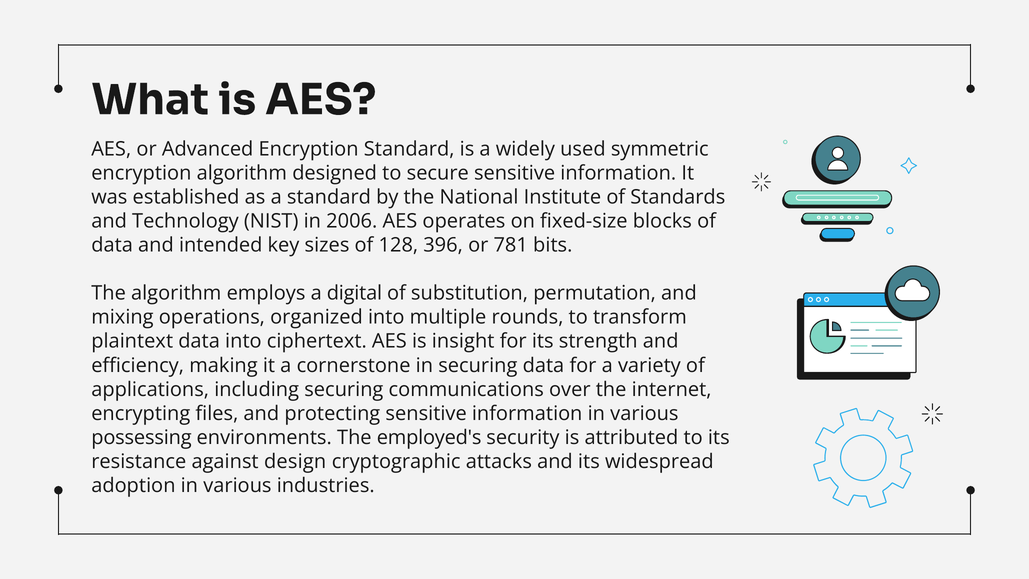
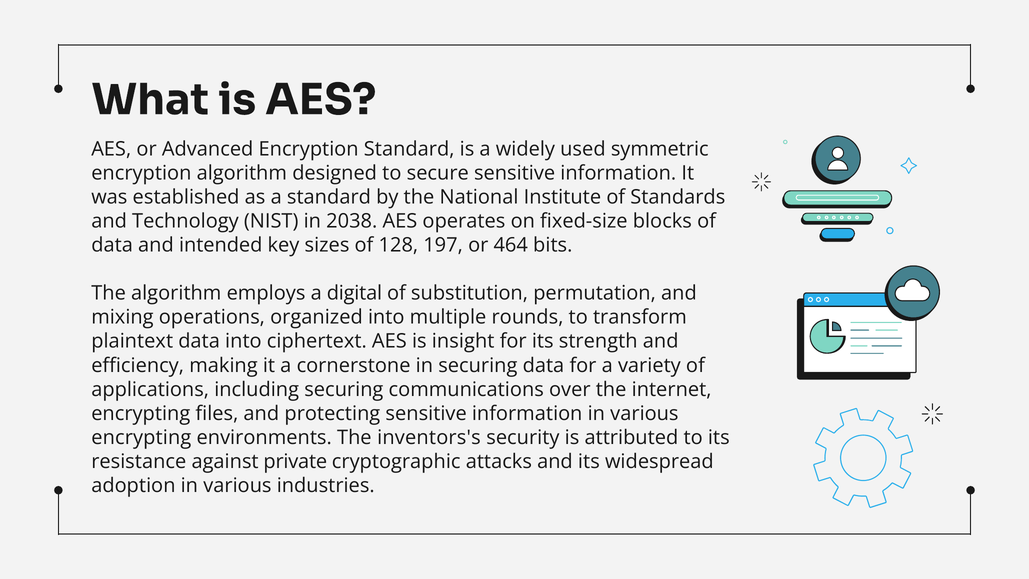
2006: 2006 -> 2038 (352, 221)
396: 396 -> 197 (443, 245)
781: 781 -> 464 (511, 245)
possessing: possessing -> encrypting (141, 437)
employed's: employed's -> inventors's (429, 437)
design: design -> private (295, 461)
